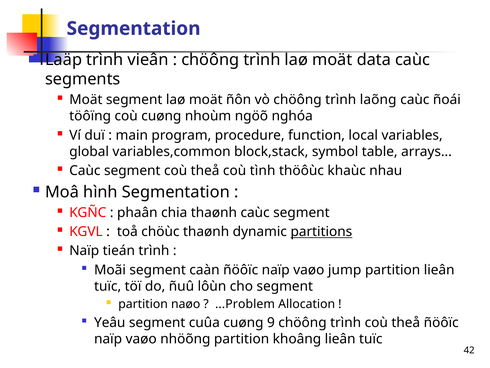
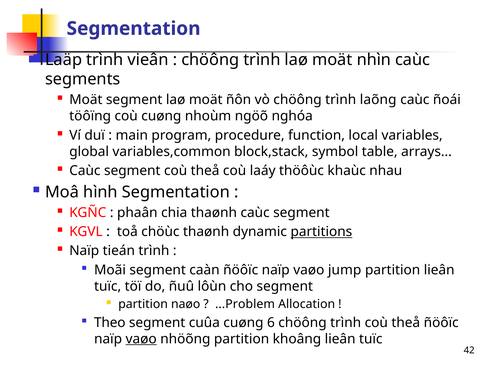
data: data -> nhìn (374, 60)
tình: tình -> laáy (263, 170)
Yeâu: Yeâu -> Theo (110, 322)
9: 9 -> 6 (271, 322)
vaøo underline: none -> present (141, 338)
